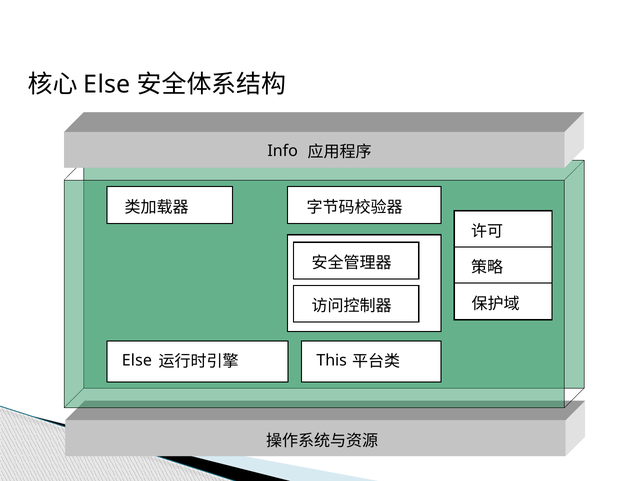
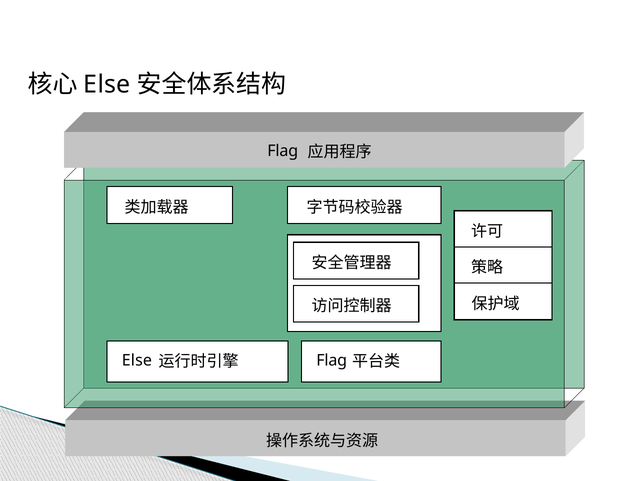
Info: Info -> Flag (283, 151)
This: This -> Flag (332, 360)
